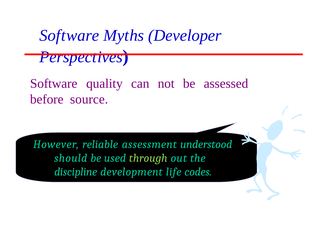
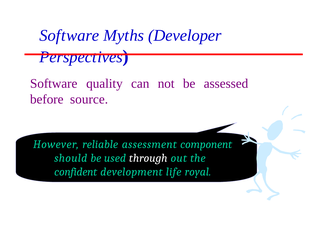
understood: understood -> component (206, 144)
through colour: light green -> white (148, 158)
discipline: discipline -> confident (76, 172)
codes: codes -> royal (198, 172)
